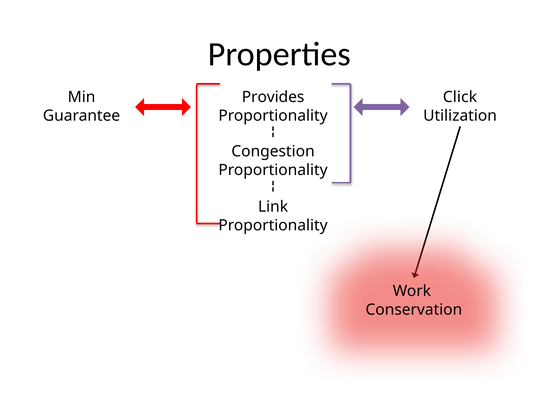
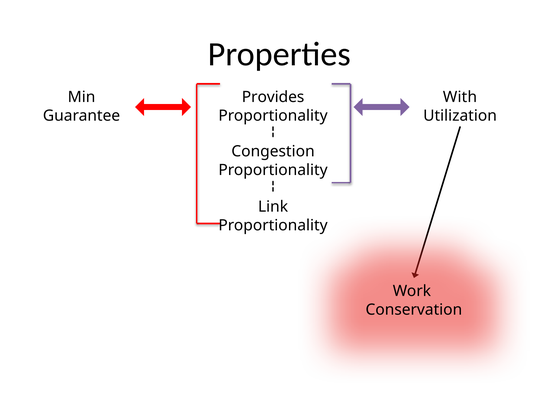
Click: Click -> With (460, 97)
